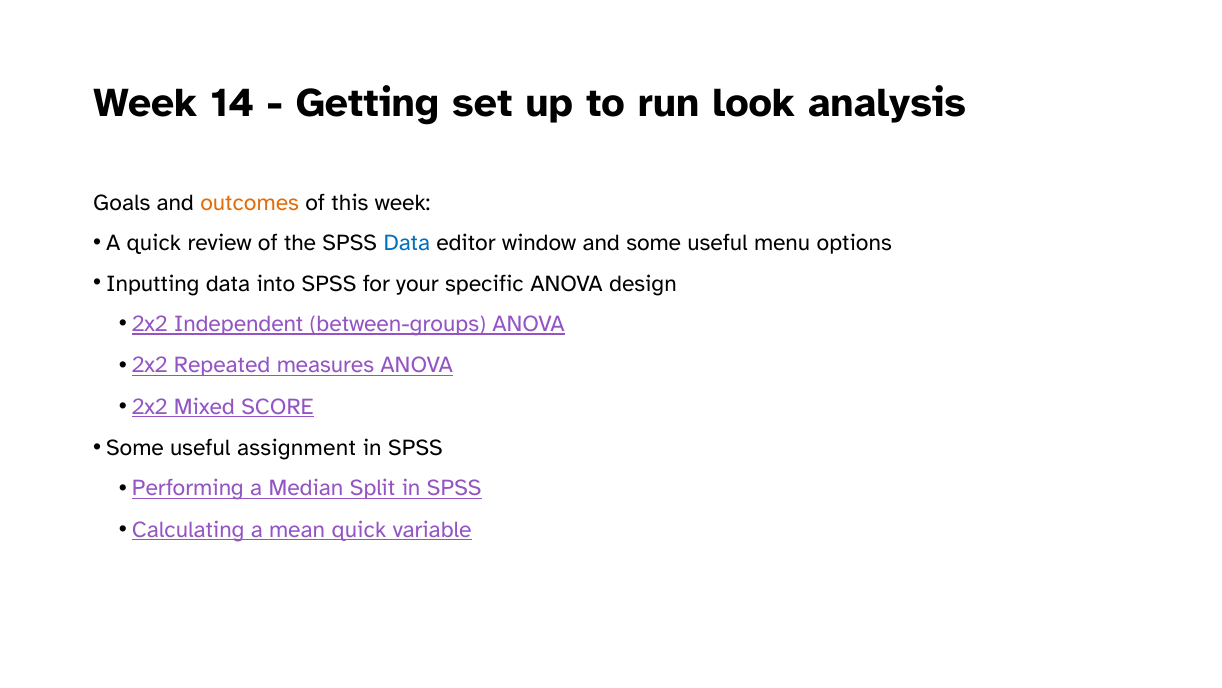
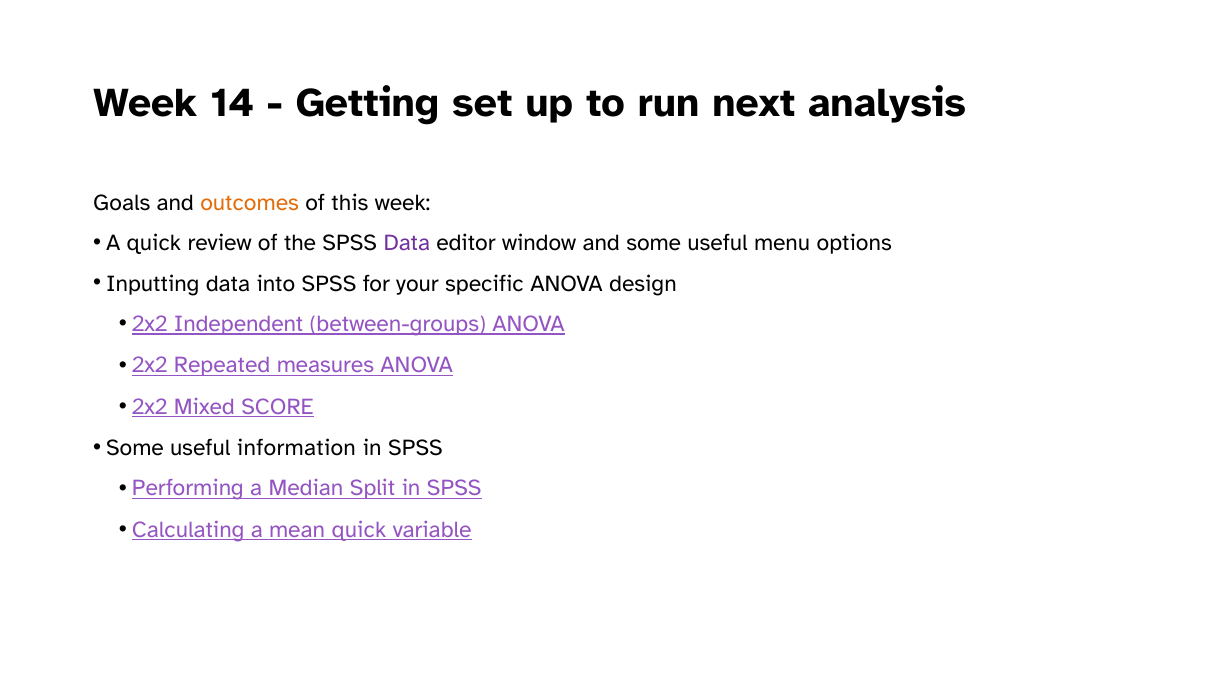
look: look -> next (754, 103)
Data colour: blue -> purple (407, 243)
assignment: assignment -> information (296, 448)
